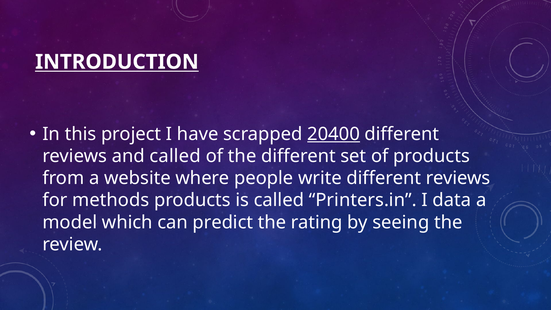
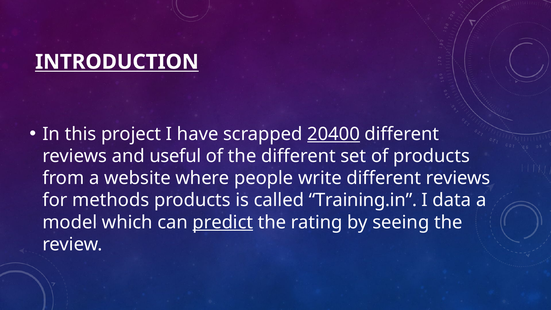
and called: called -> useful (175, 156)
Printers.in: Printers.in -> Training.in (363, 200)
predict underline: none -> present (223, 222)
